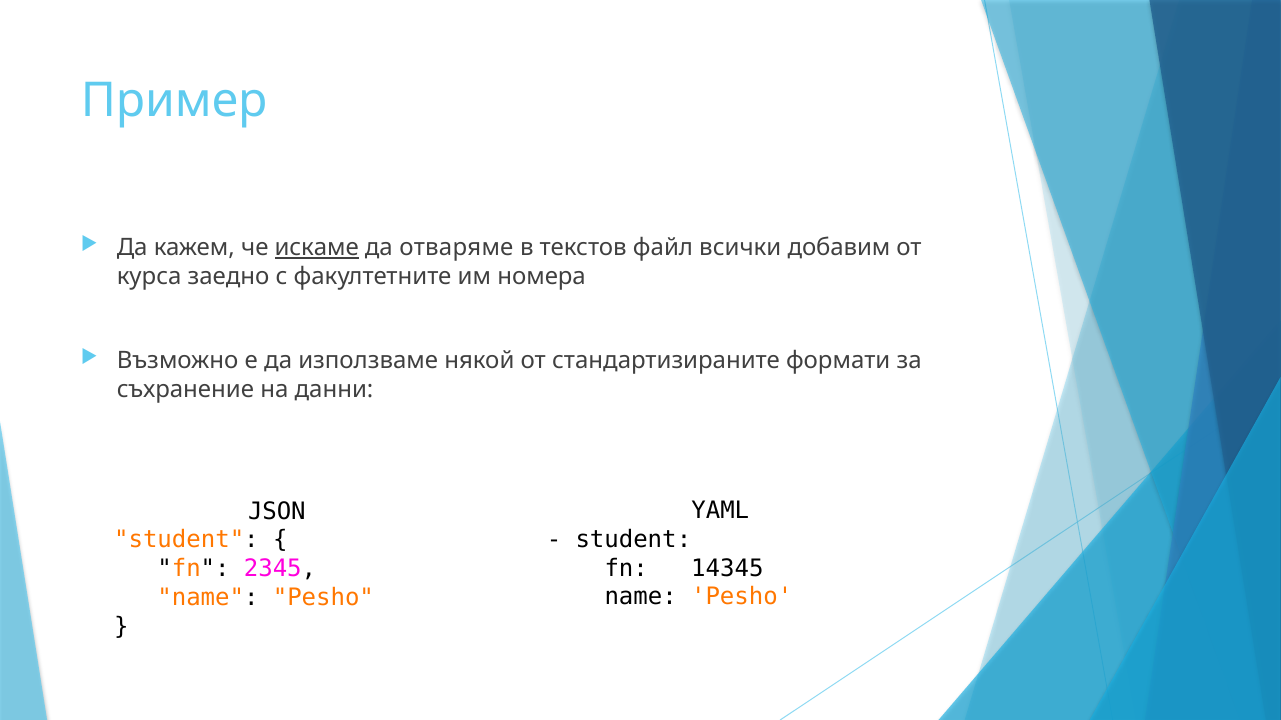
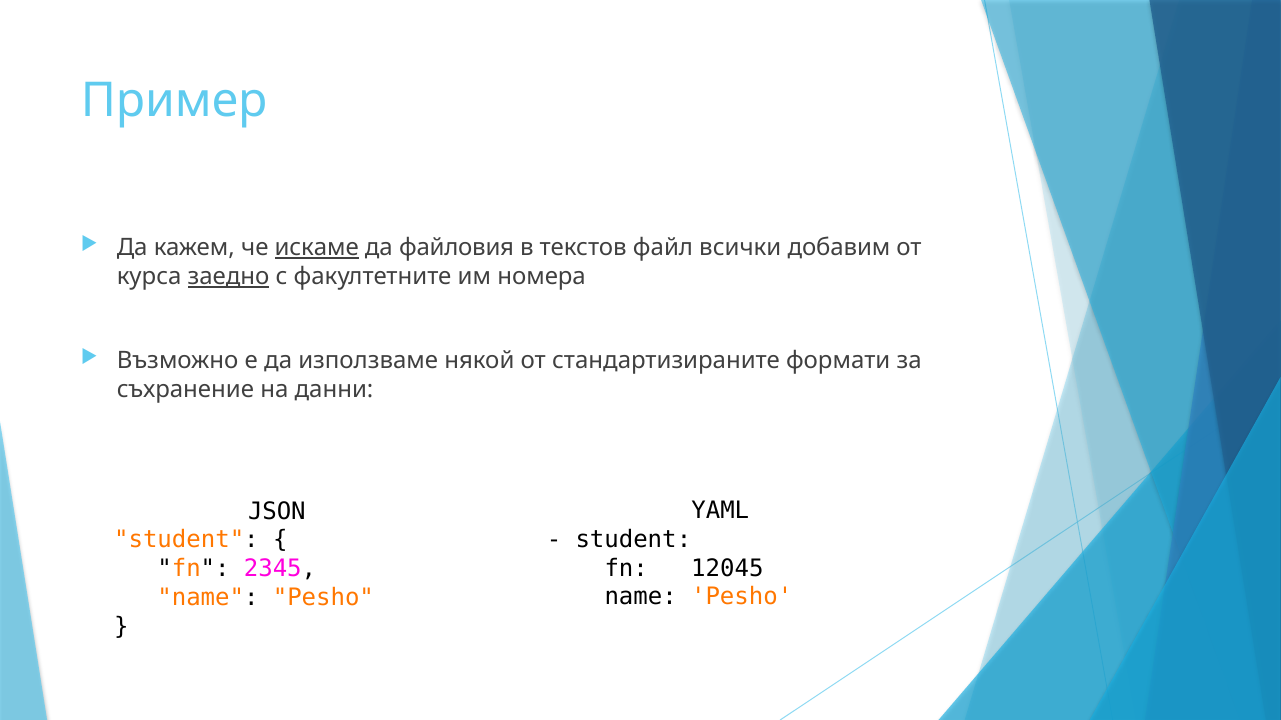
отваряме: отваряме -> файловия (457, 248)
заедно underline: none -> present (229, 277)
14345: 14345 -> 12045 (727, 569)
